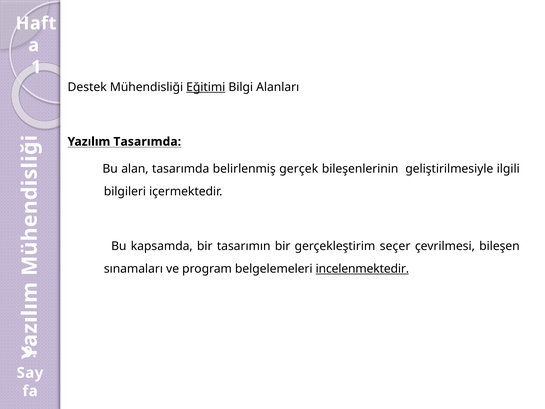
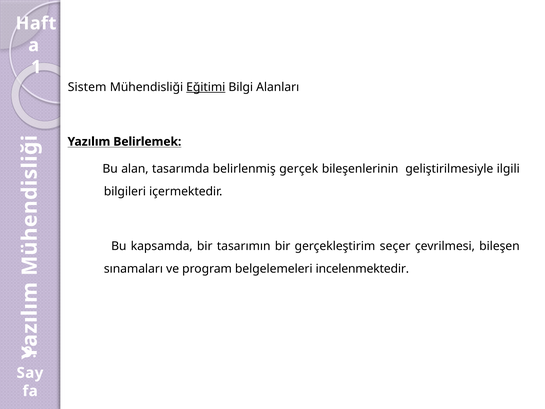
Destek: Destek -> Sistem (87, 87)
Yazılım Tasarımda: Tasarımda -> Belirlemek (147, 142)
incelenmektedir underline: present -> none (362, 269)
